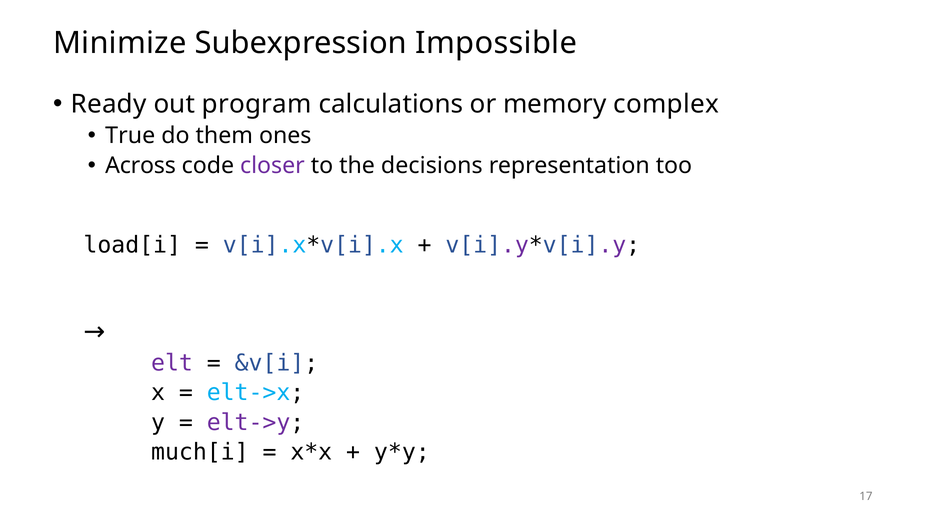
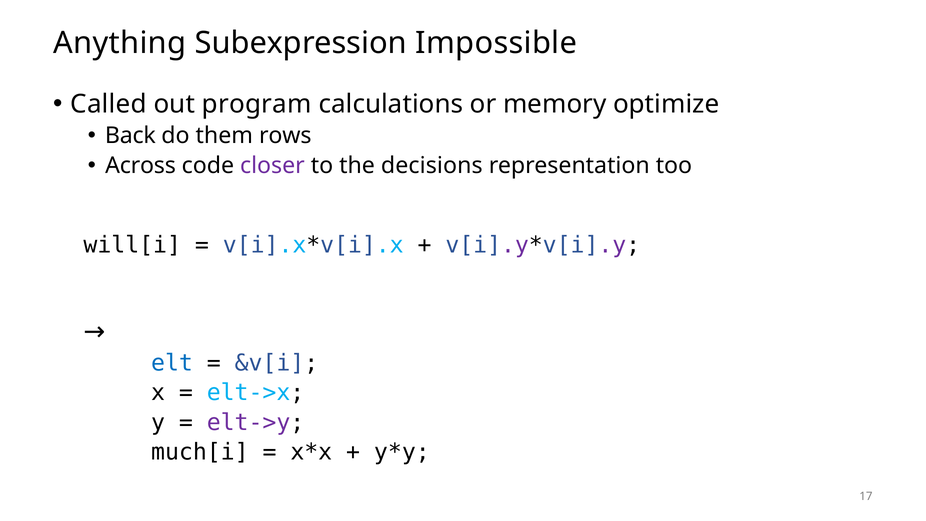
Minimize: Minimize -> Anything (120, 43)
Ready: Ready -> Called (109, 104)
complex: complex -> optimize (666, 104)
True: True -> Back (130, 136)
ones: ones -> rows (285, 136)
load[i: load[i -> will[i (132, 245)
elt colour: purple -> blue (172, 363)
